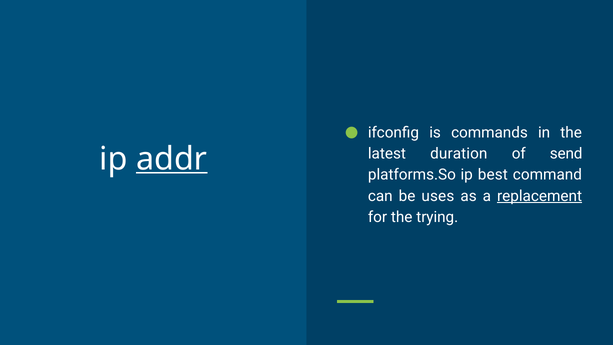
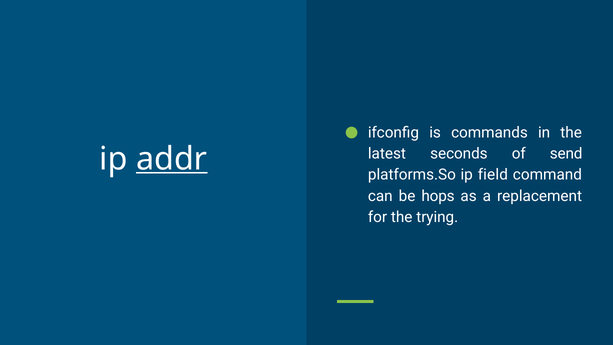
duration: duration -> seconds (459, 154)
best: best -> field (493, 175)
uses: uses -> hops (438, 196)
replacement underline: present -> none (540, 196)
